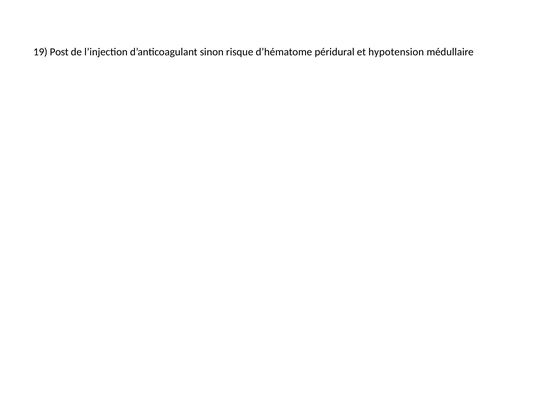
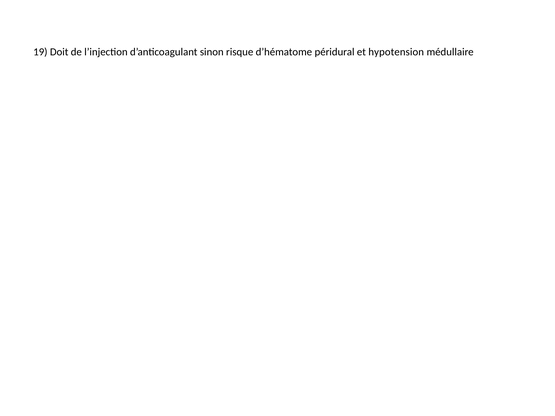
Post: Post -> Doit (59, 52)
